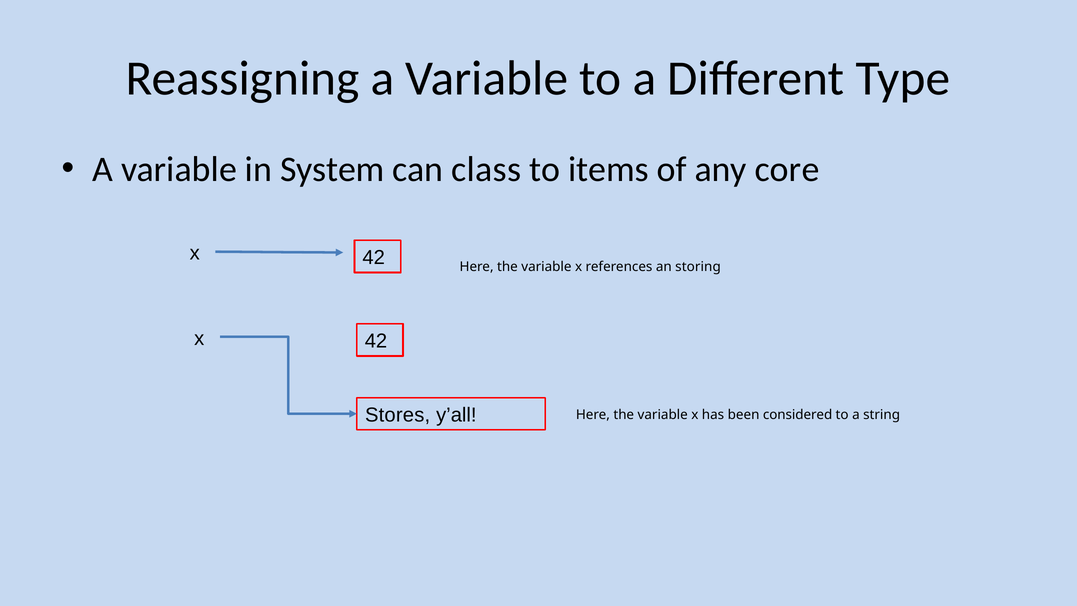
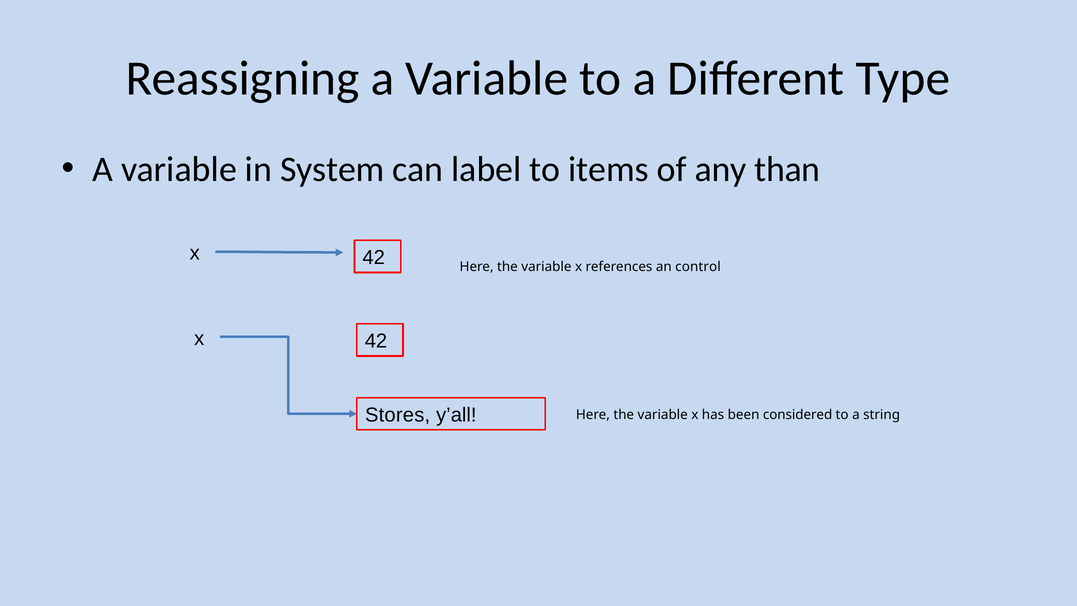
class: class -> label (486, 169)
core: core -> than (787, 169)
storing: storing -> control (698, 267)
